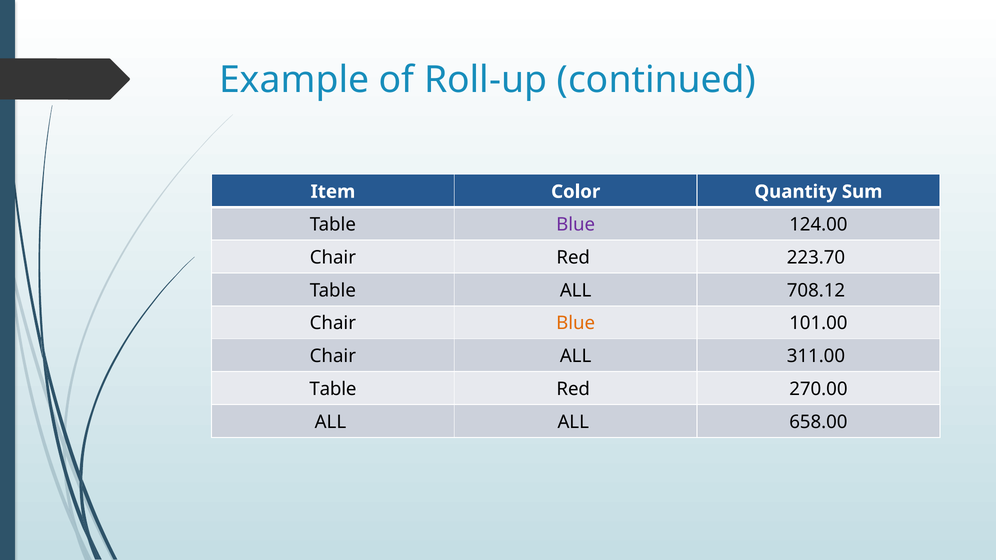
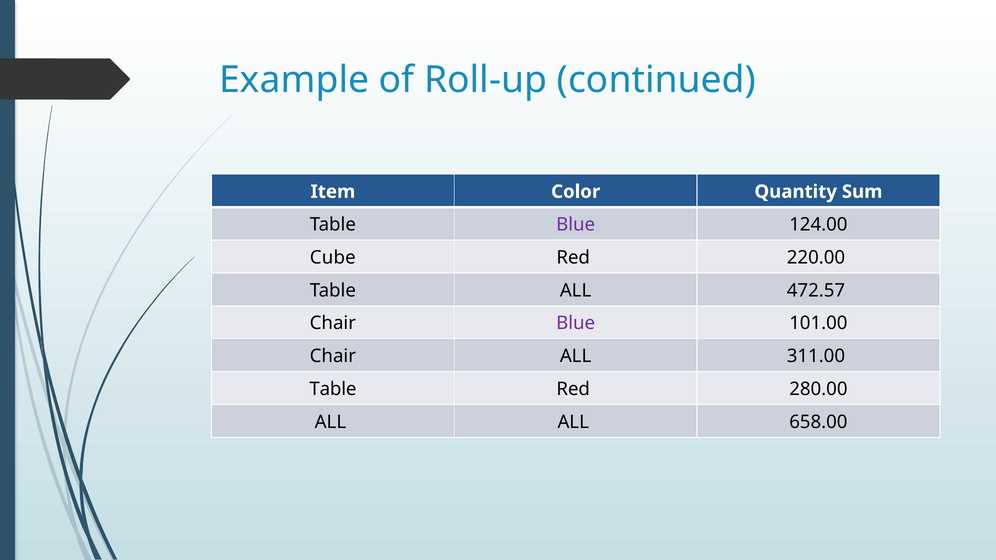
Chair: Chair -> Cube (333, 258)
223.70: 223.70 -> 220.00 (816, 258)
708.12: 708.12 -> 472.57 (816, 291)
Blue colour: orange -> purple (576, 323)
270.00: 270.00 -> 280.00 (818, 389)
